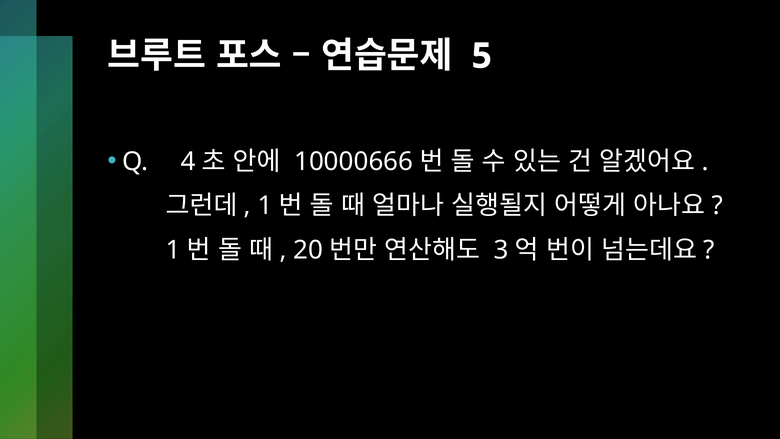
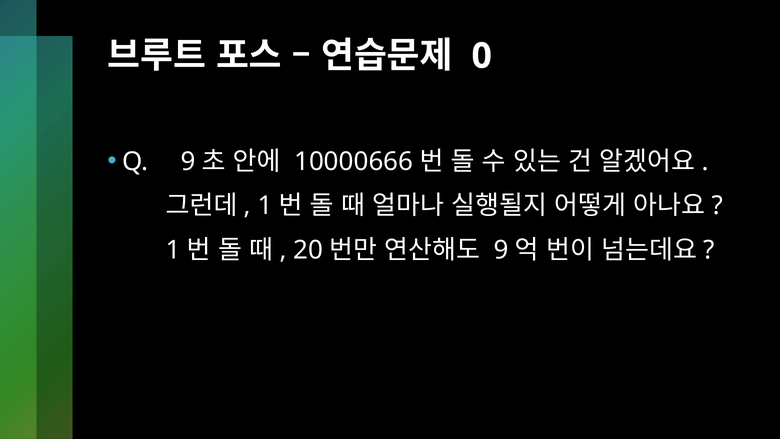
5: 5 -> 0 (482, 56)
Q 4: 4 -> 9 (188, 162)
3: 3 -> 9 (501, 250)
